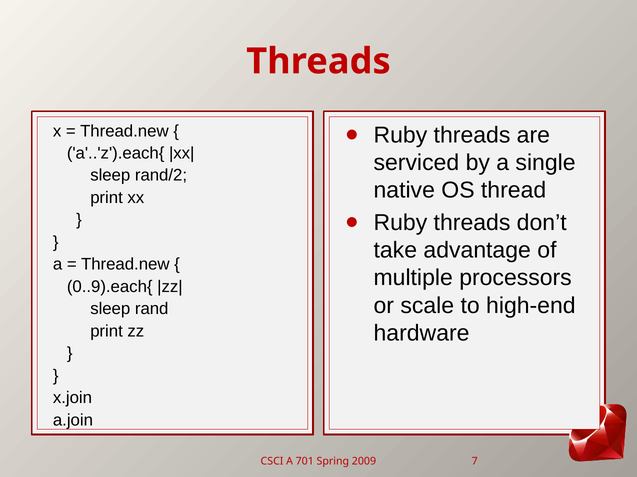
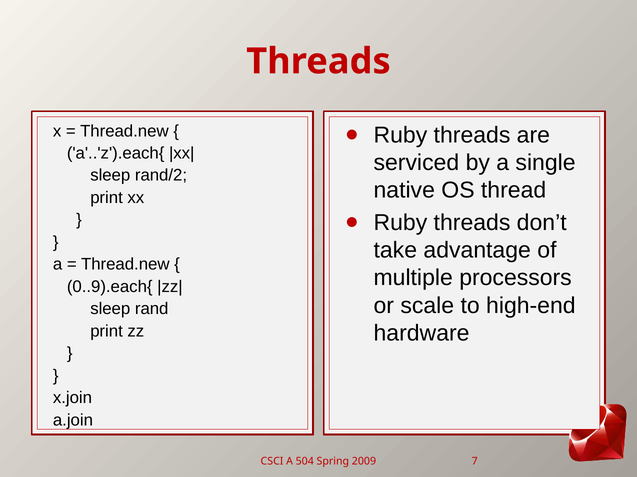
701: 701 -> 504 (305, 462)
